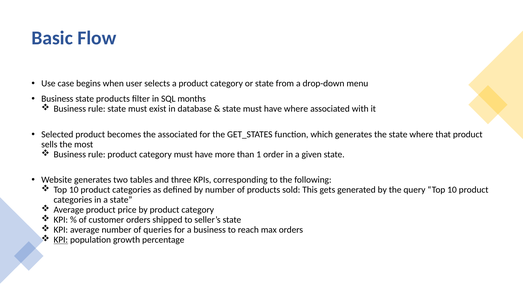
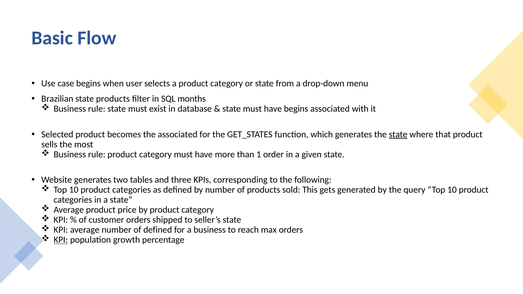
Business: Business -> Brazilian (57, 99)
have where: where -> begins (296, 109)
state underline: none -> present (398, 134)
of queries: queries -> defined (158, 230)
